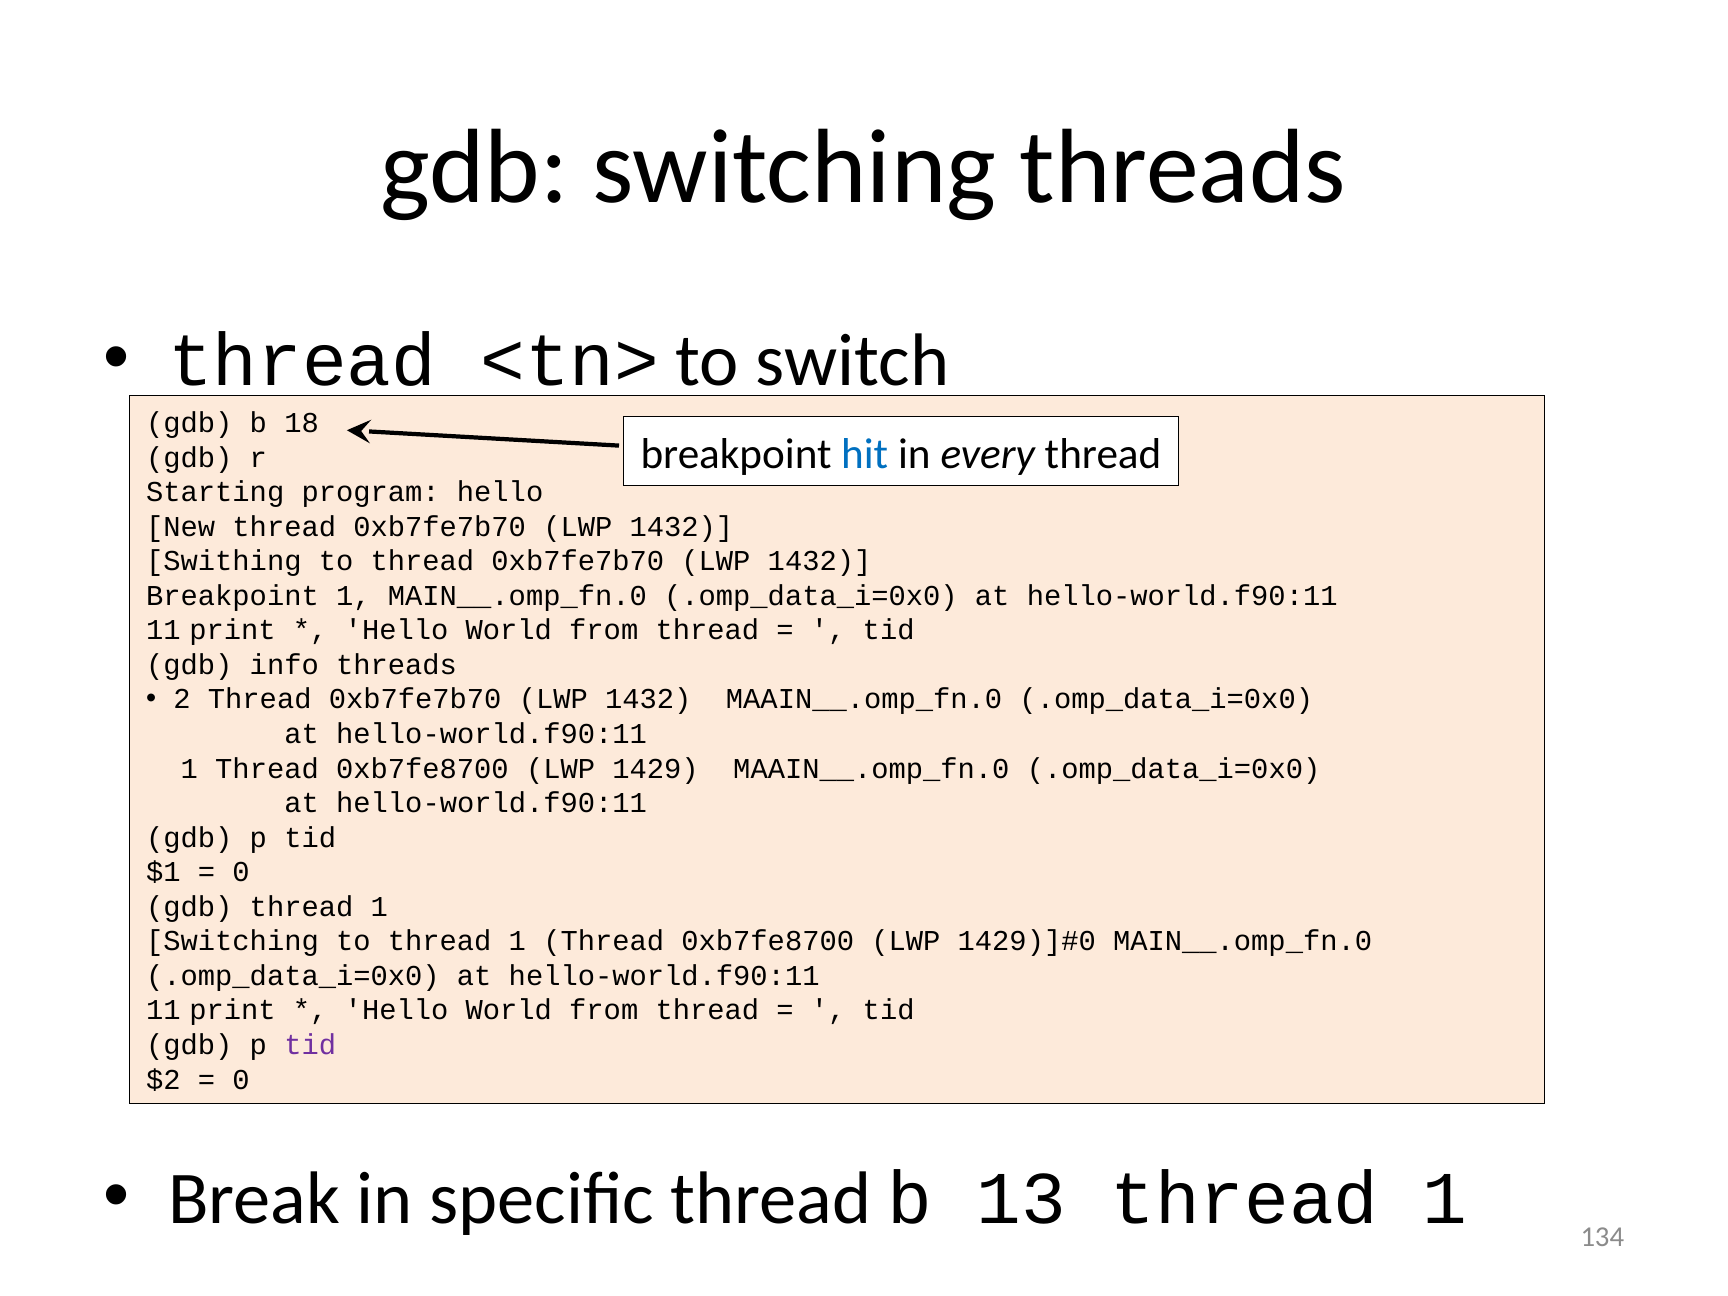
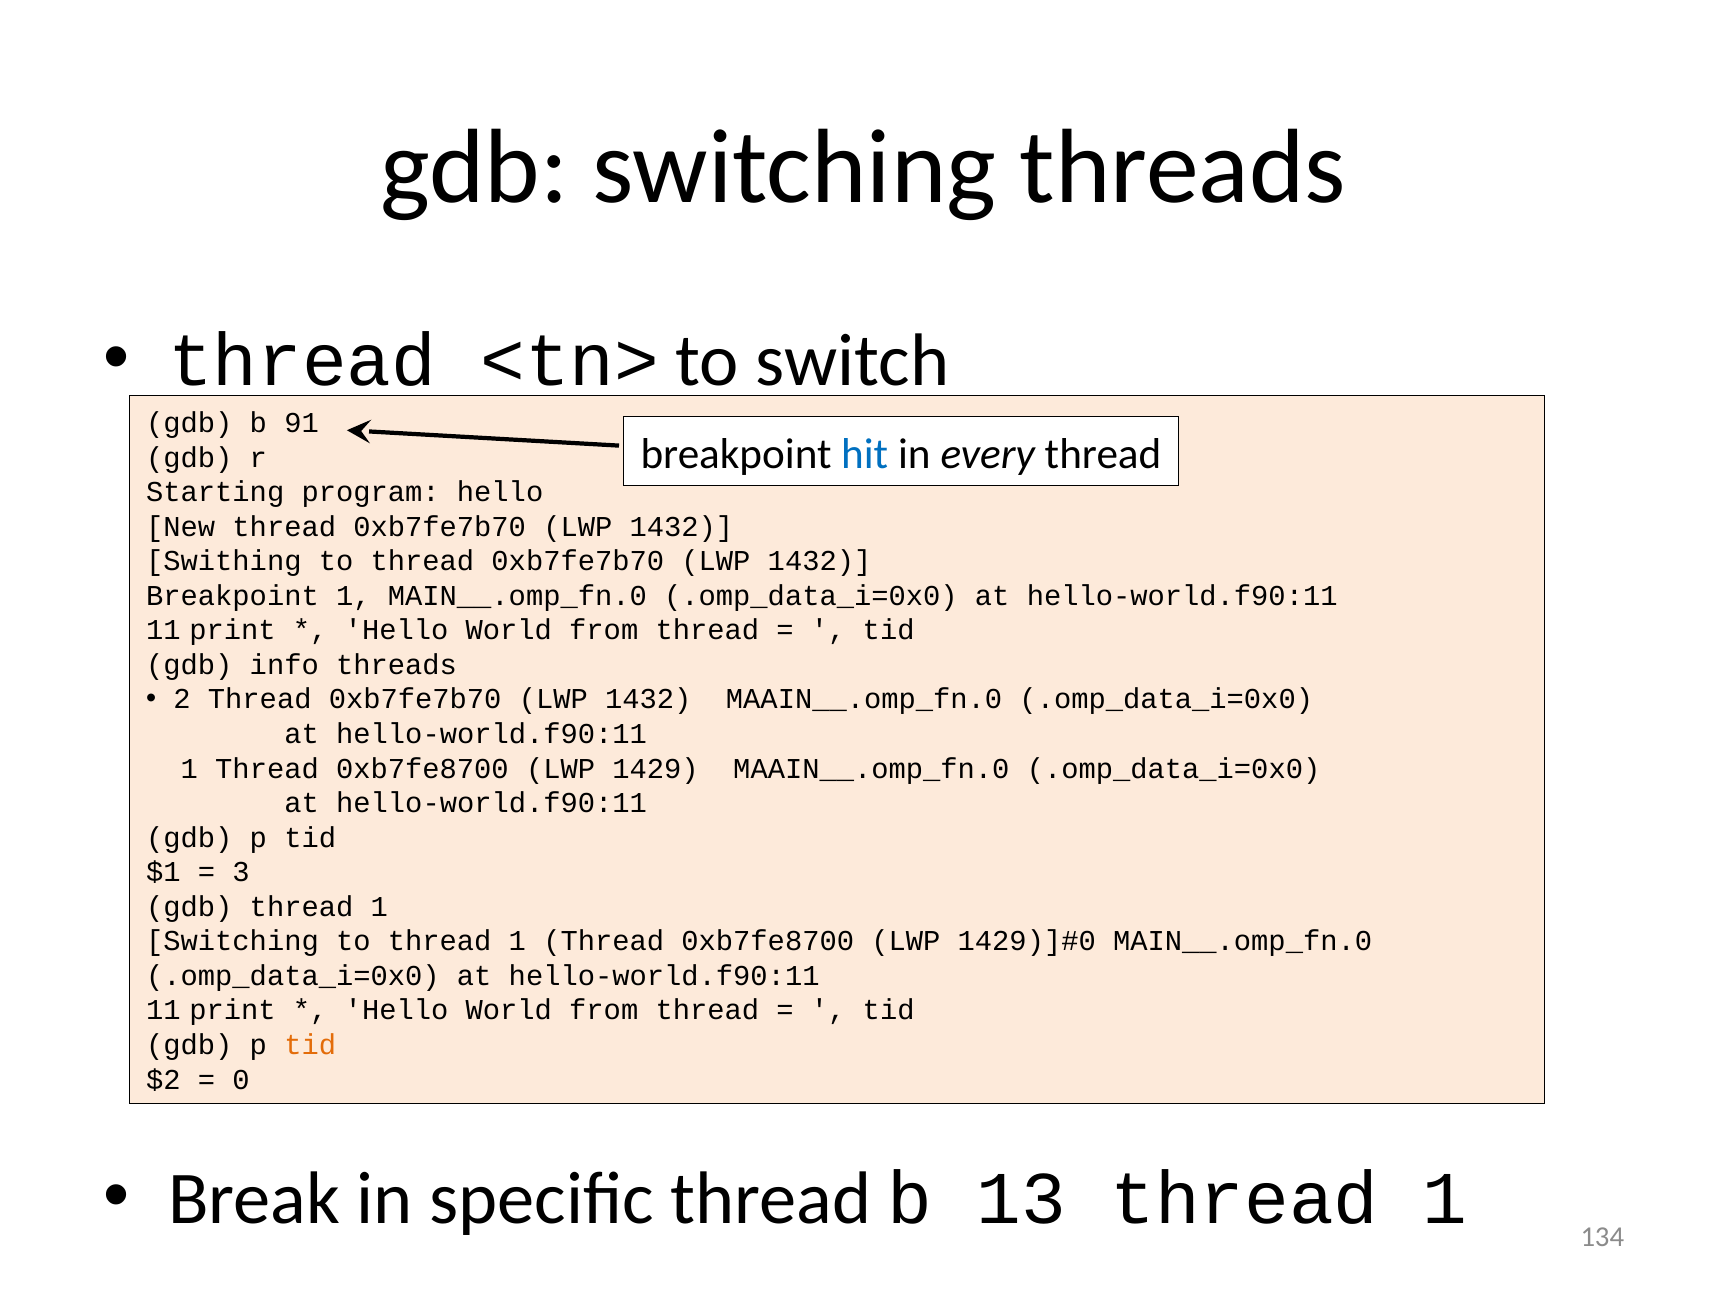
18: 18 -> 91 (302, 423)
0: 0 -> 3 (241, 872)
tid colour: purple -> orange (310, 1045)
